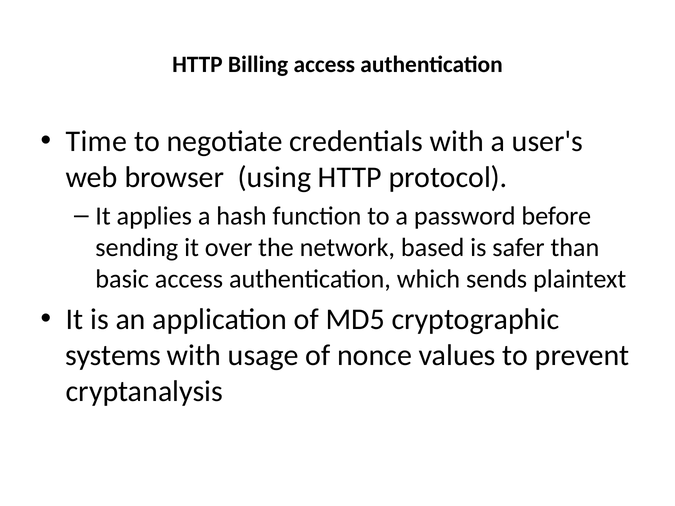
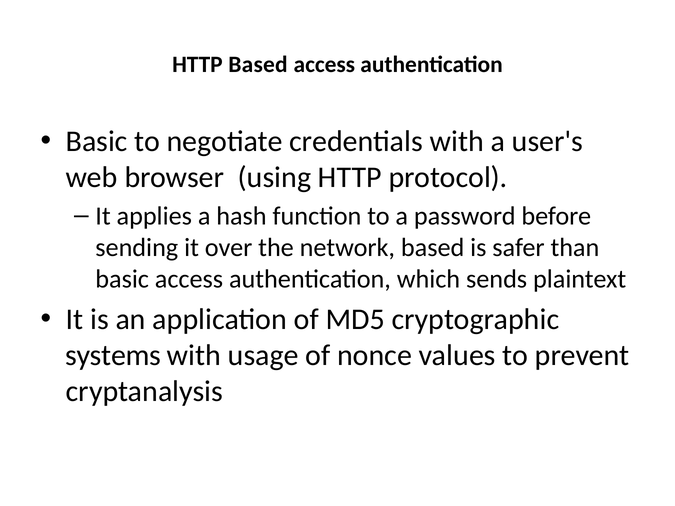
HTTP Billing: Billing -> Based (258, 65)
Time: Time -> Basic (97, 142)
